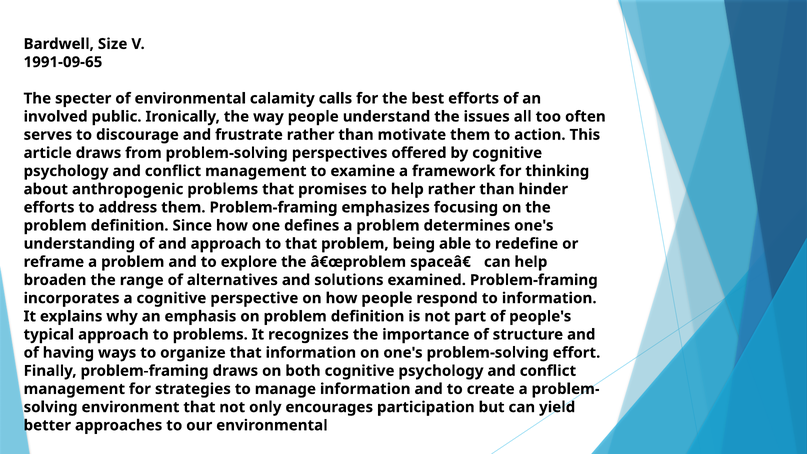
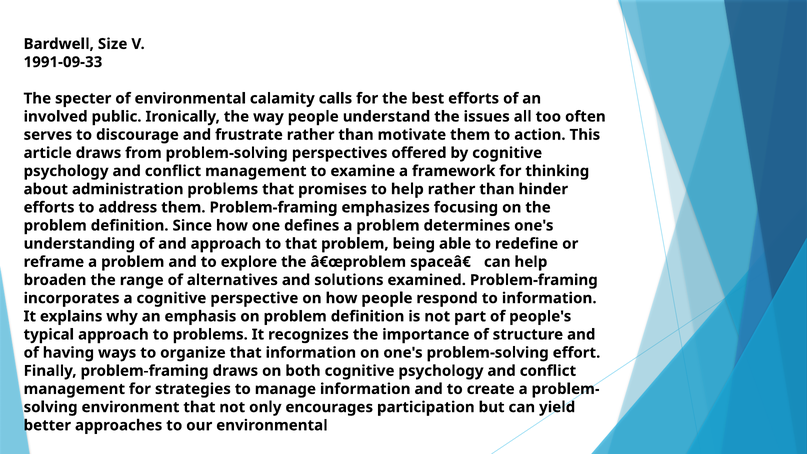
1991-09-65: 1991-09-65 -> 1991-09-33 (63, 62)
anthropogenic: anthropogenic -> administration (128, 189)
